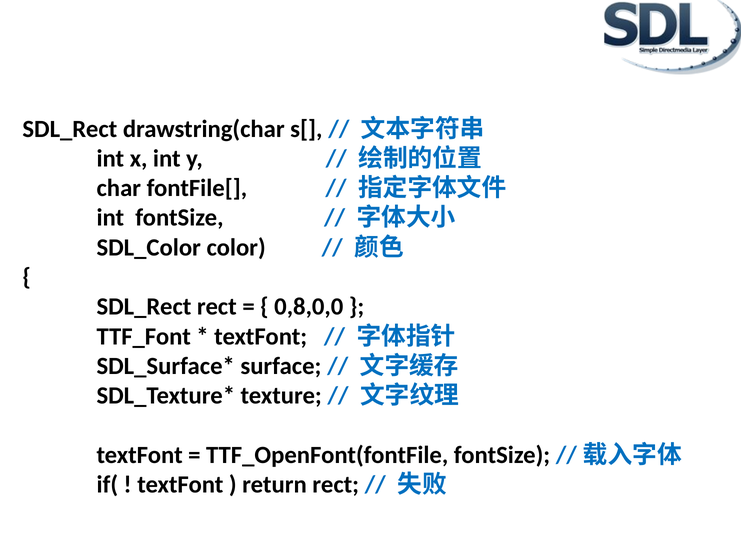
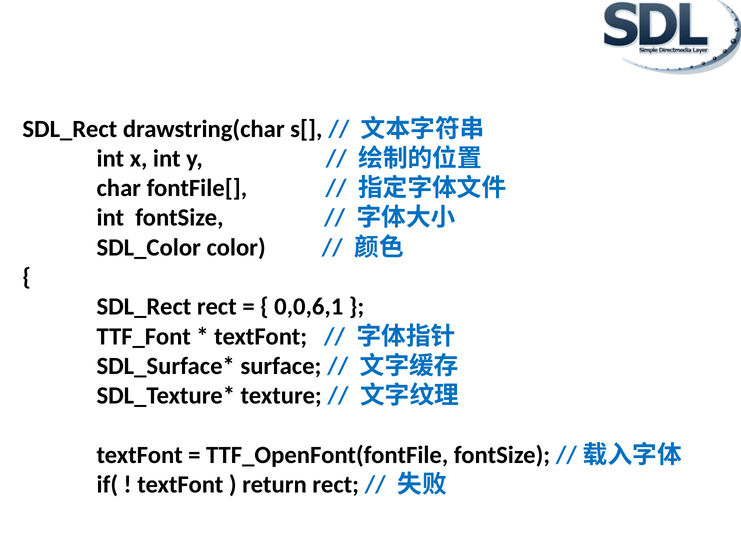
0,8,0,0: 0,8,0,0 -> 0,0,6,1 (309, 307)
